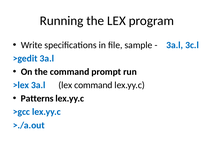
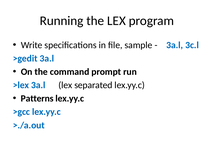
lex command: command -> separated (93, 85)
